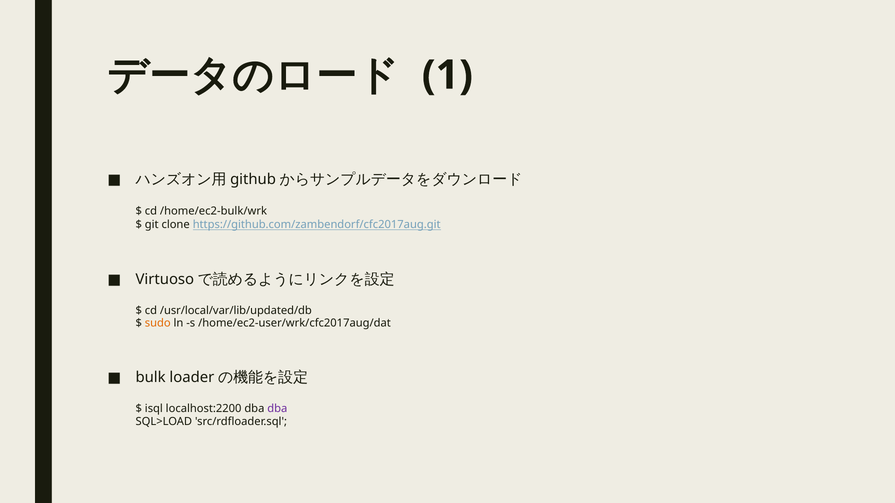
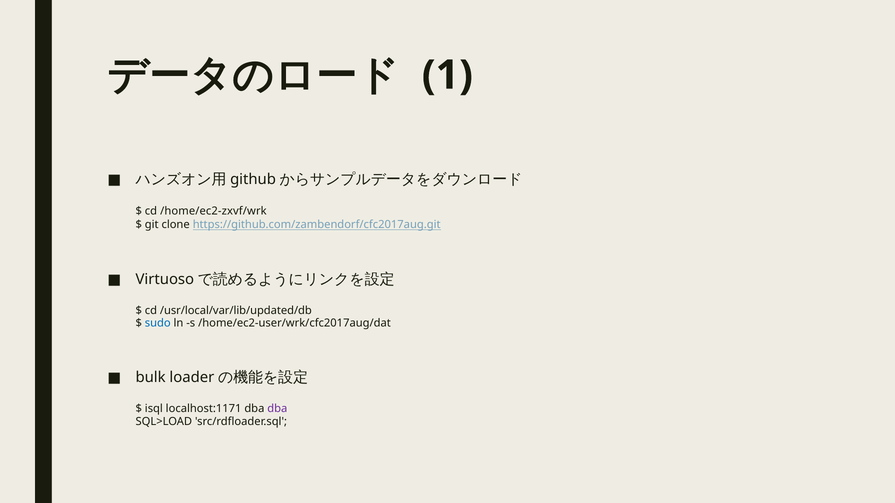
/home/ec2-bulk/wrk: /home/ec2-bulk/wrk -> /home/ec2-zxvf/wrk (213, 211)
sudo colour: orange -> blue (158, 324)
localhost:2200: localhost:2200 -> localhost:1171 (204, 409)
